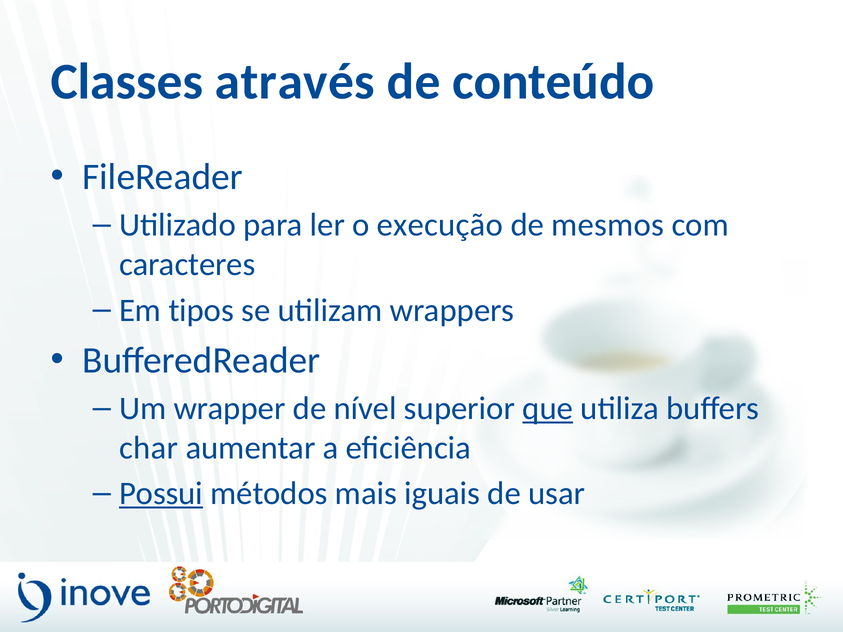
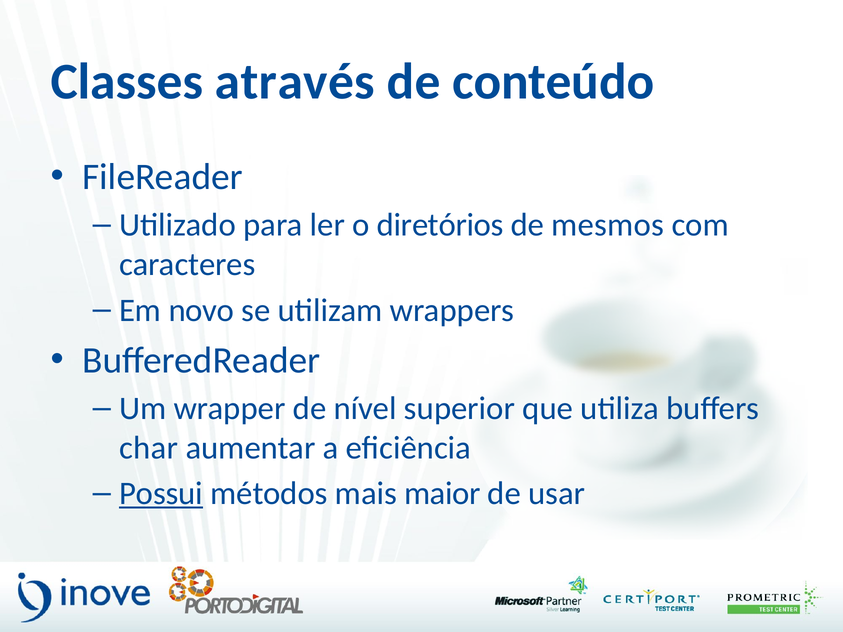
execução: execução -> diretórios (440, 225)
tipos: tipos -> novo (201, 310)
que underline: present -> none (548, 409)
iguais: iguais -> maior (442, 494)
